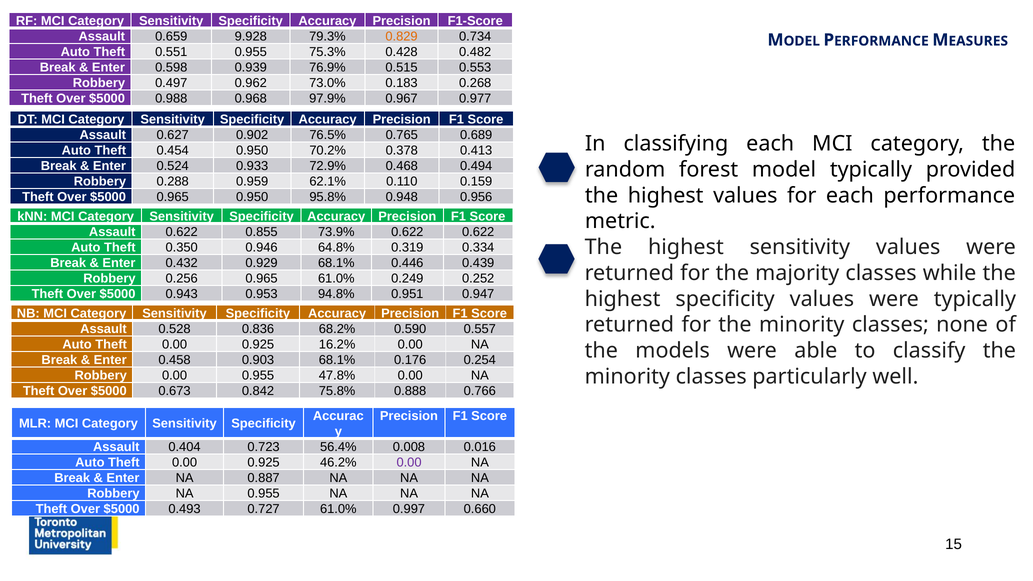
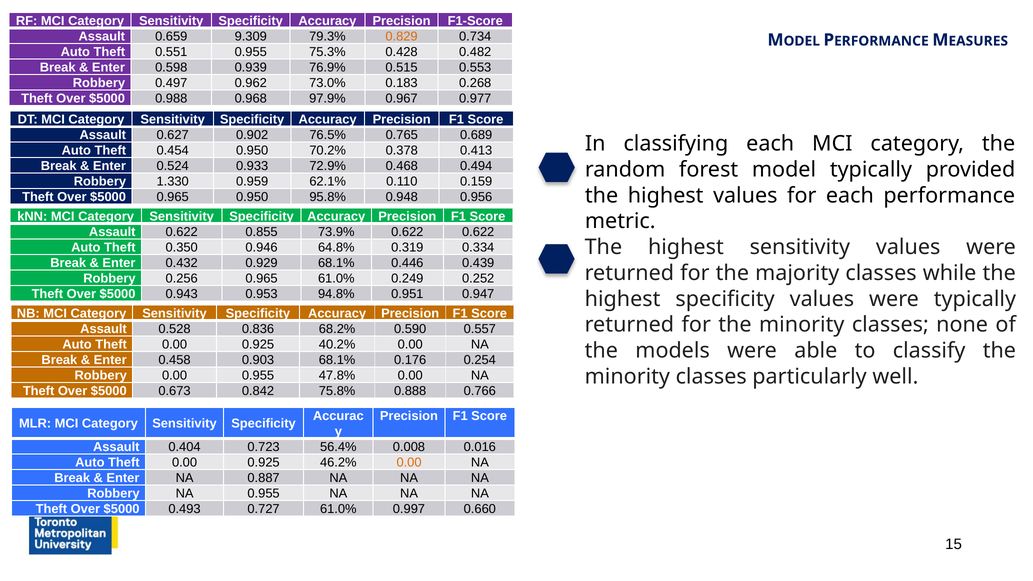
9.928: 9.928 -> 9.309 (251, 37)
0.288: 0.288 -> 1.330 (173, 182)
16.2%: 16.2% -> 40.2% (337, 345)
0.00 colour: purple -> orange (409, 463)
